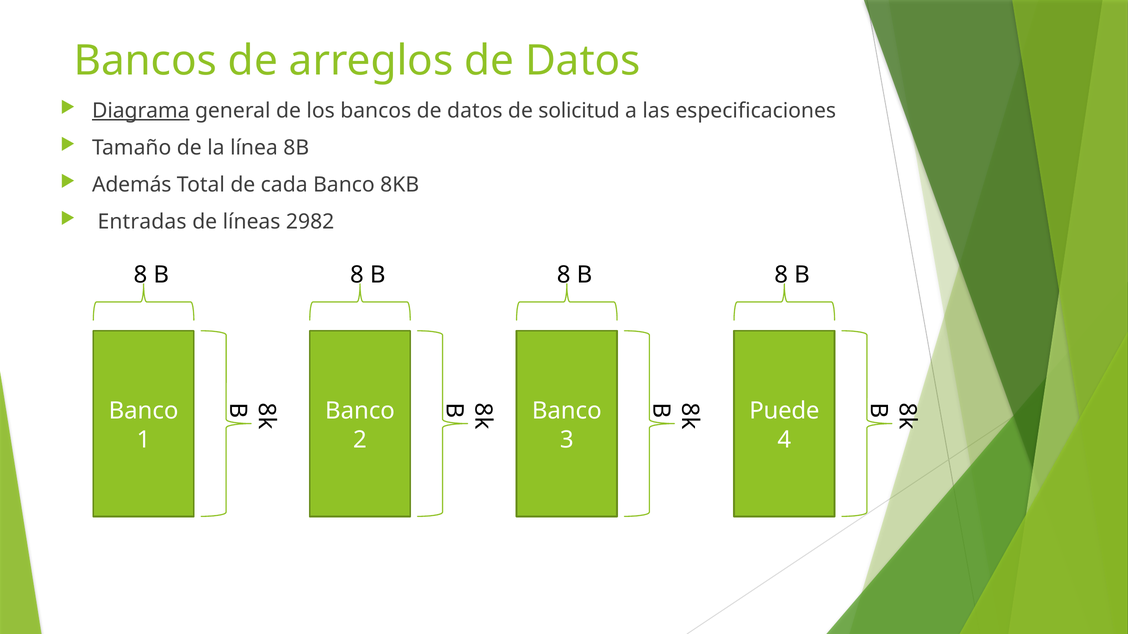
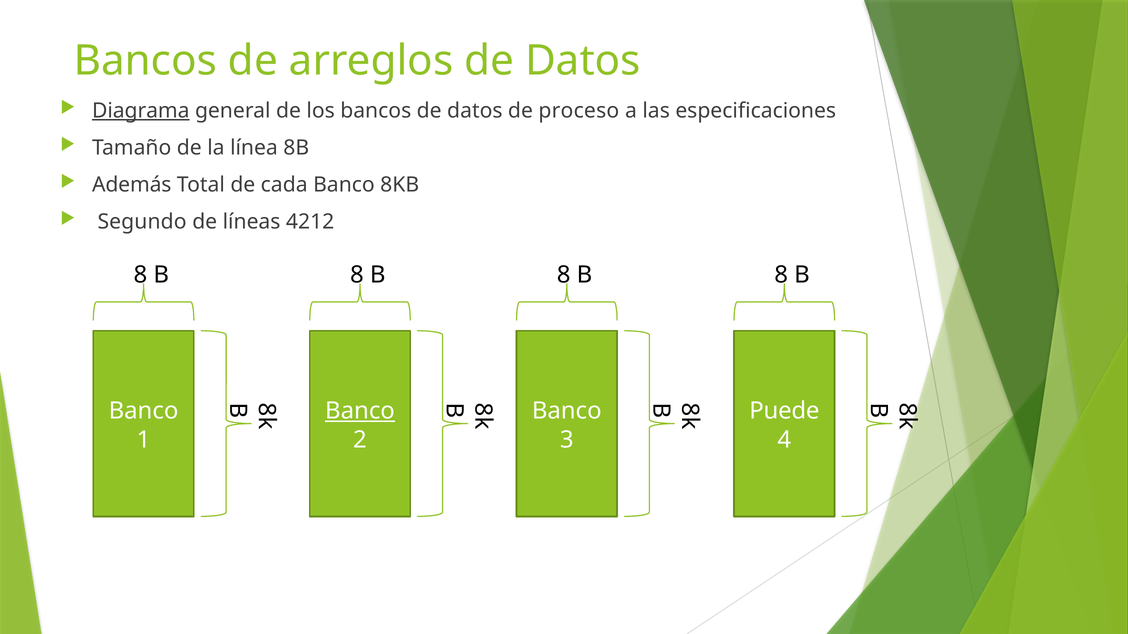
solicitud: solicitud -> proceso (579, 111)
Entradas: Entradas -> Segundo (142, 222)
2982: 2982 -> 4212 (310, 222)
Banco underline: none -> present (360, 411)
